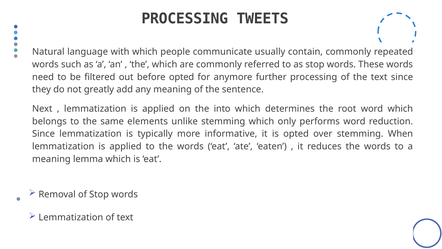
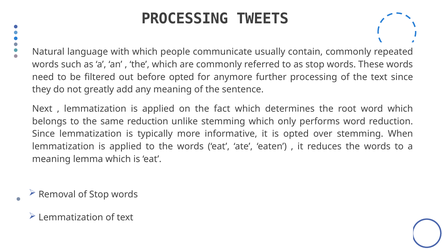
into: into -> fact (222, 109)
same elements: elements -> reduction (148, 121)
